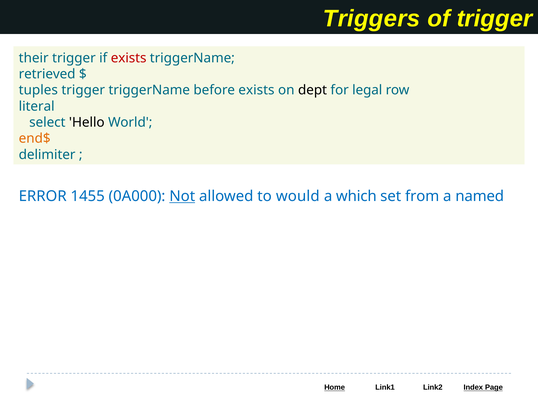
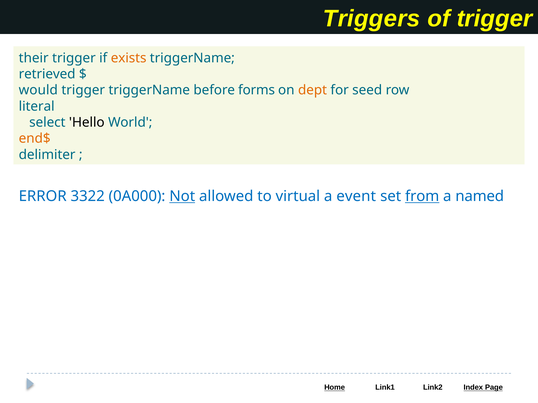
exists colour: red -> orange (129, 58)
tuples: tuples -> would (38, 90)
before exists: exists -> forms (257, 90)
dept colour: black -> orange (313, 90)
legal: legal -> seed (367, 90)
1455: 1455 -> 3322 (88, 196)
would: would -> virtual (298, 196)
which: which -> event (356, 196)
from underline: none -> present (422, 196)
